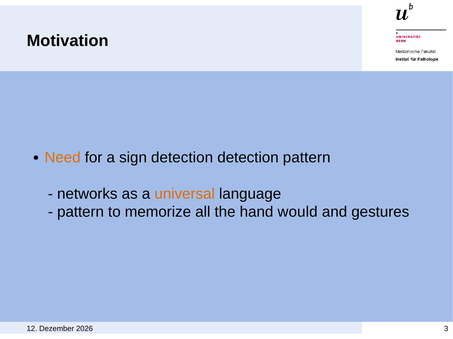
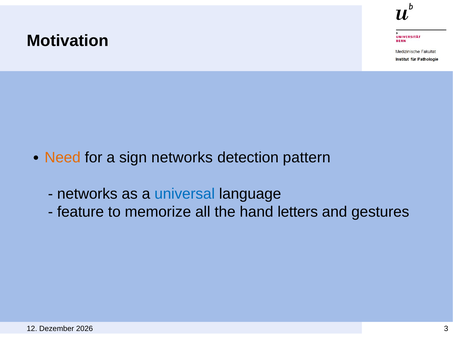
sign detection: detection -> networks (182, 158)
universal colour: orange -> blue (185, 194)
pattern: pattern -> feature (81, 212)
would: would -> letters (298, 212)
